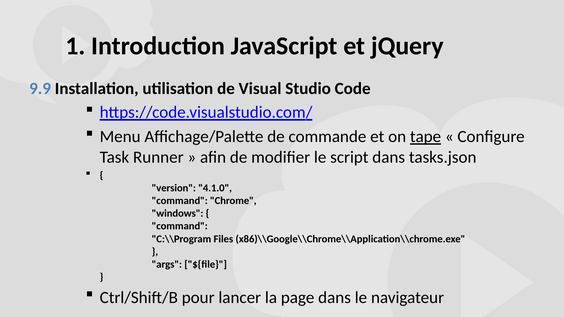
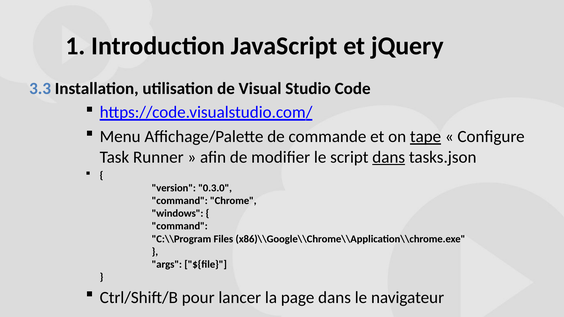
9.9: 9.9 -> 3.3 (40, 88)
dans underline: none -> present (389, 157)
4.1.0: 4.1.0 -> 0.3.0 (215, 188)
